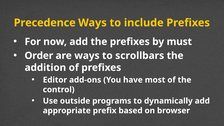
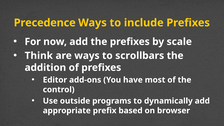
must: must -> scale (179, 42)
Order: Order -> Think (39, 56)
